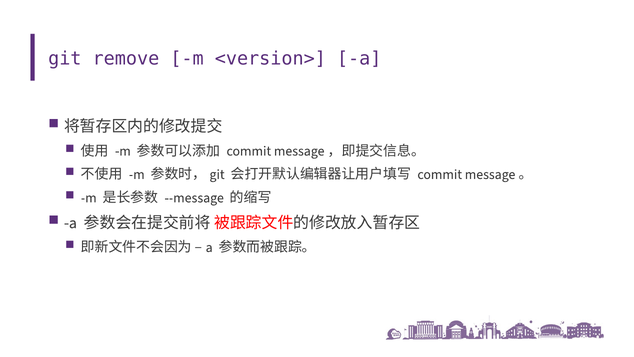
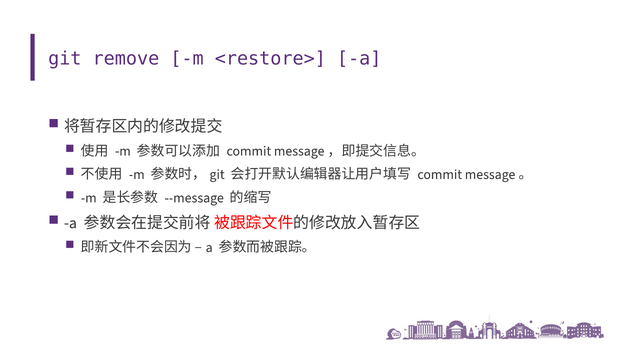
<version>: <version> -> <restore> (270, 59)
